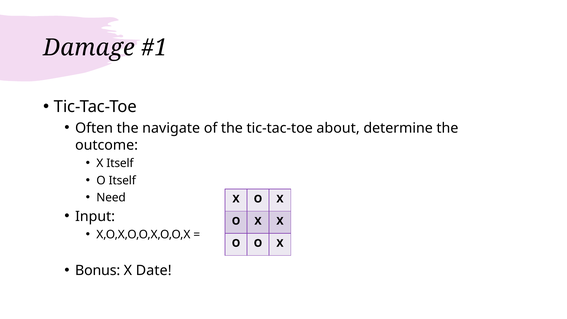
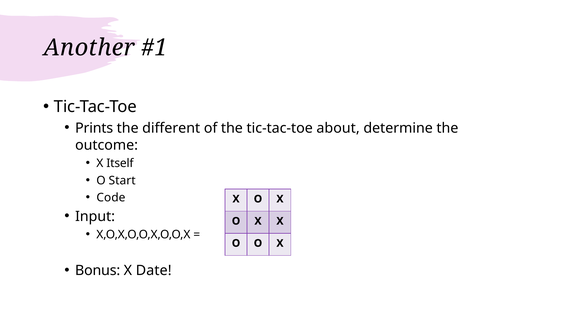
Damage: Damage -> Another (89, 48)
Often: Often -> Prints (94, 128)
navigate: navigate -> different (171, 128)
O Itself: Itself -> Start (122, 180)
Need: Need -> Code (111, 198)
